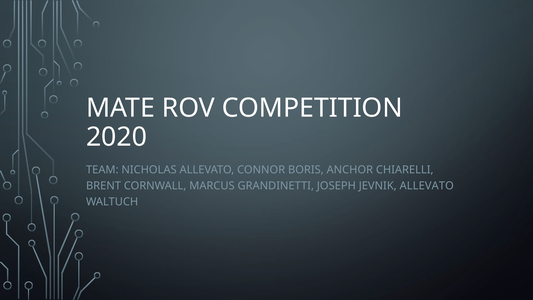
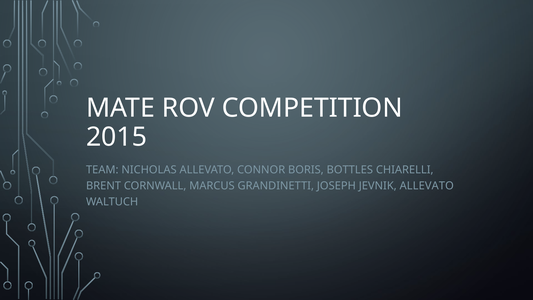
2020: 2020 -> 2015 (116, 137)
ANCHOR: ANCHOR -> BOTTLES (350, 170)
